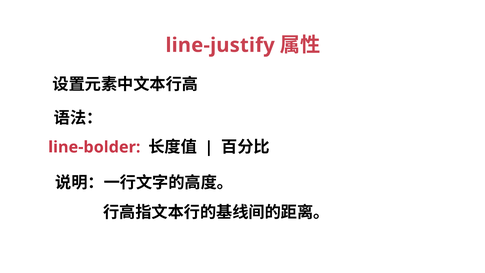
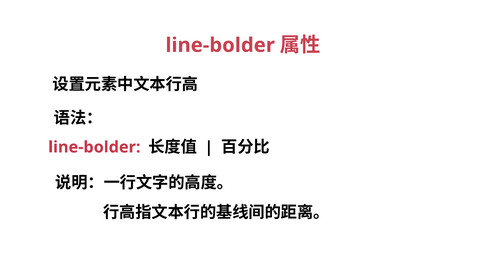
line-justify: line-justify -> line-bolder (220, 45)
